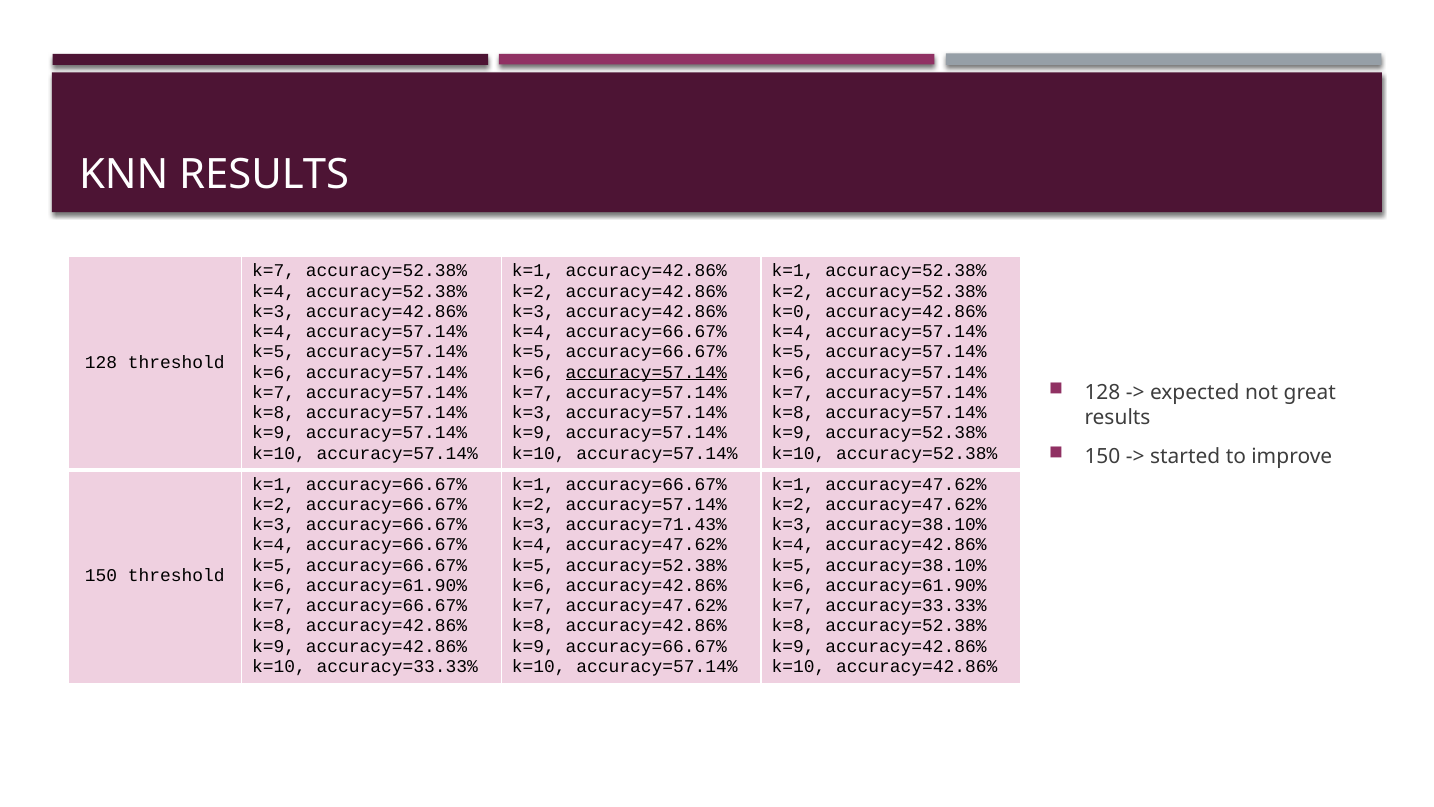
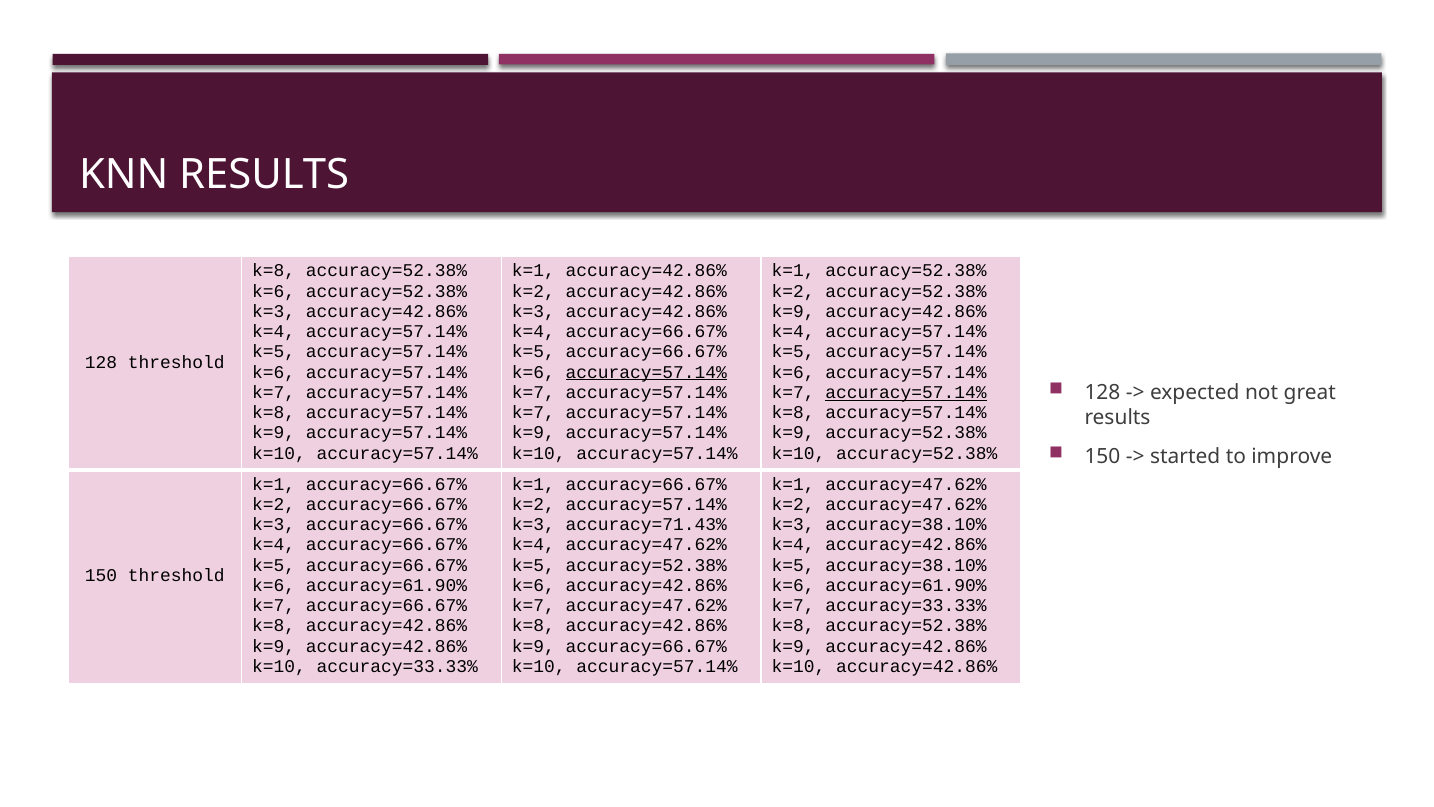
k=7: k=7 -> k=8 (274, 271)
k=4: k=4 -> k=6 (274, 291)
k=0: k=0 -> k=9 (793, 311)
accuracy=57.14% underline: none -> present (906, 392)
k=3: k=3 -> k=7 (533, 413)
